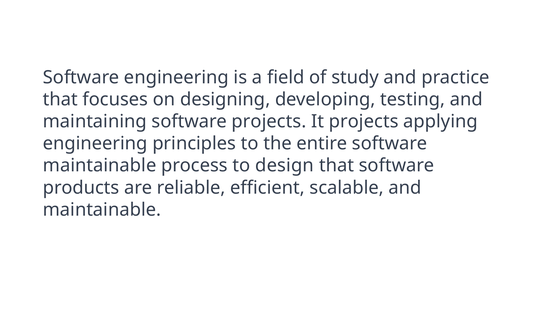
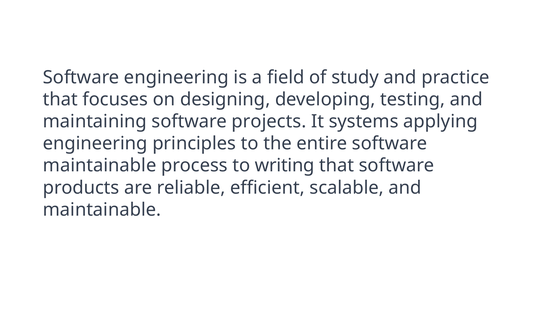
It projects: projects -> systems (364, 121)
design: design -> writing (285, 166)
